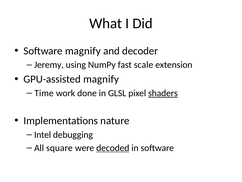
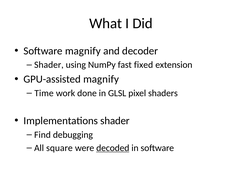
Jeremy: Jeremy -> Shader (49, 65)
scale: scale -> fixed (144, 65)
shaders underline: present -> none (163, 93)
Implementations nature: nature -> shader (115, 120)
Intel: Intel -> Find (42, 134)
